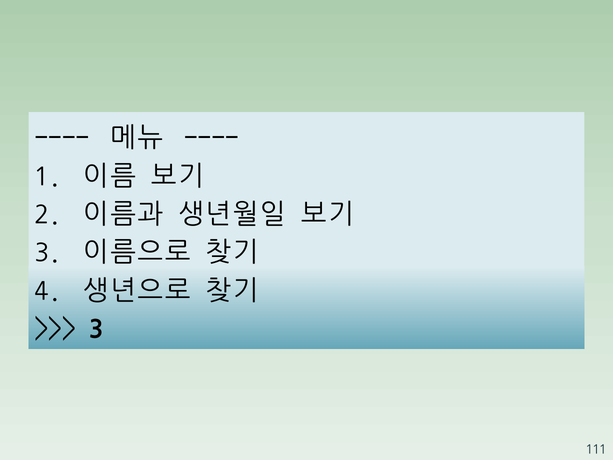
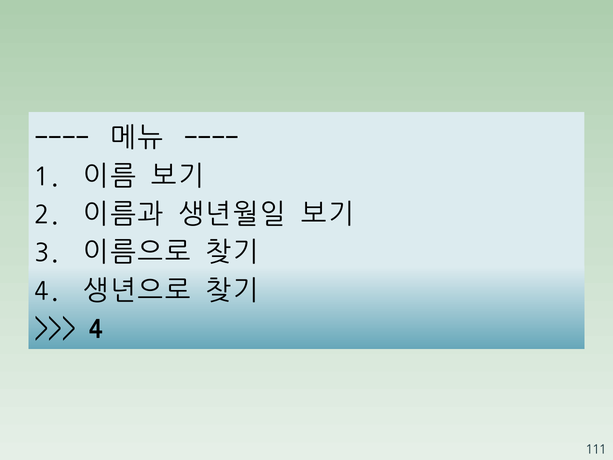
3: 3 -> 4 (96, 328)
